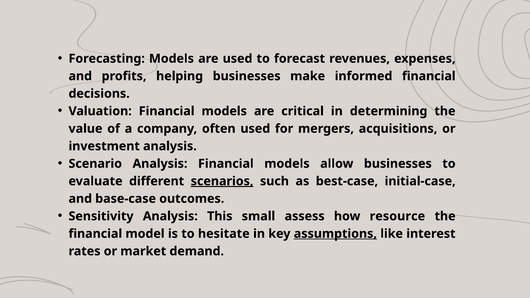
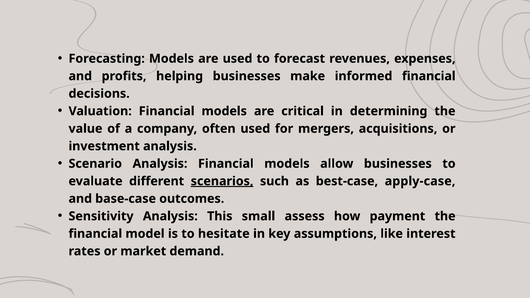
initial-case: initial-case -> apply-case (420, 181)
resource: resource -> payment (397, 216)
assumptions underline: present -> none (335, 234)
